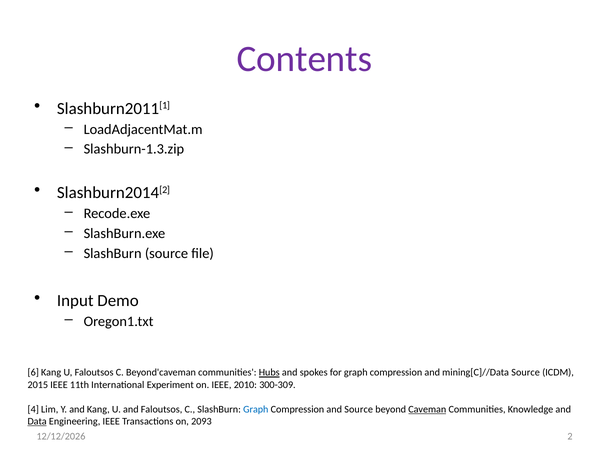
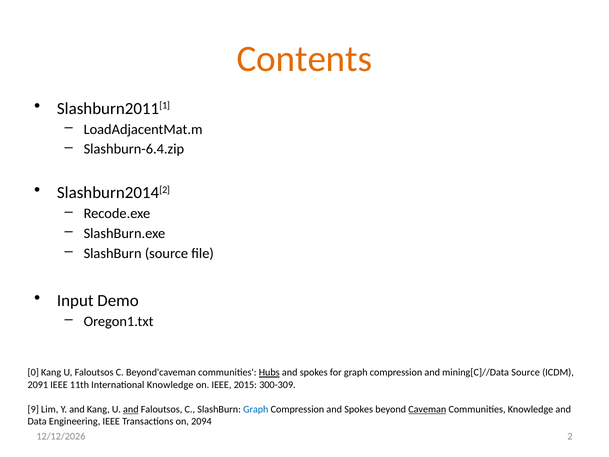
Contents colour: purple -> orange (304, 59)
Slashburn-1.3.zip: Slashburn-1.3.zip -> Slashburn-6.4.zip (134, 149)
6: 6 -> 0 (33, 372)
2015: 2015 -> 2091 (38, 385)
International Experiment: Experiment -> Knowledge (170, 385)
2010: 2010 -> 2015 (245, 385)
4: 4 -> 9 (33, 409)
and underline: none -> present (131, 409)
Compression and Source: Source -> Spokes (359, 409)
Data underline: present -> none (37, 421)
2093: 2093 -> 2094 (201, 421)
